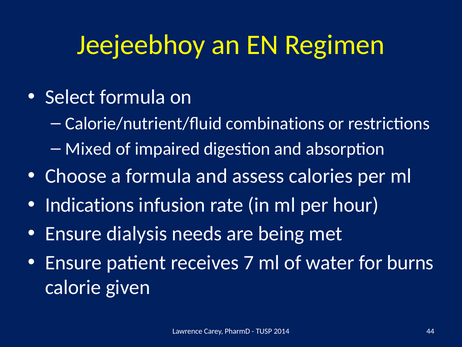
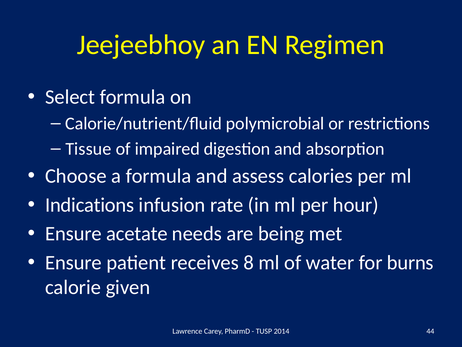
combinations: combinations -> polymicrobial (275, 123)
Mixed: Mixed -> Tissue (88, 149)
dialysis: dialysis -> acetate (137, 233)
7: 7 -> 8 (249, 262)
